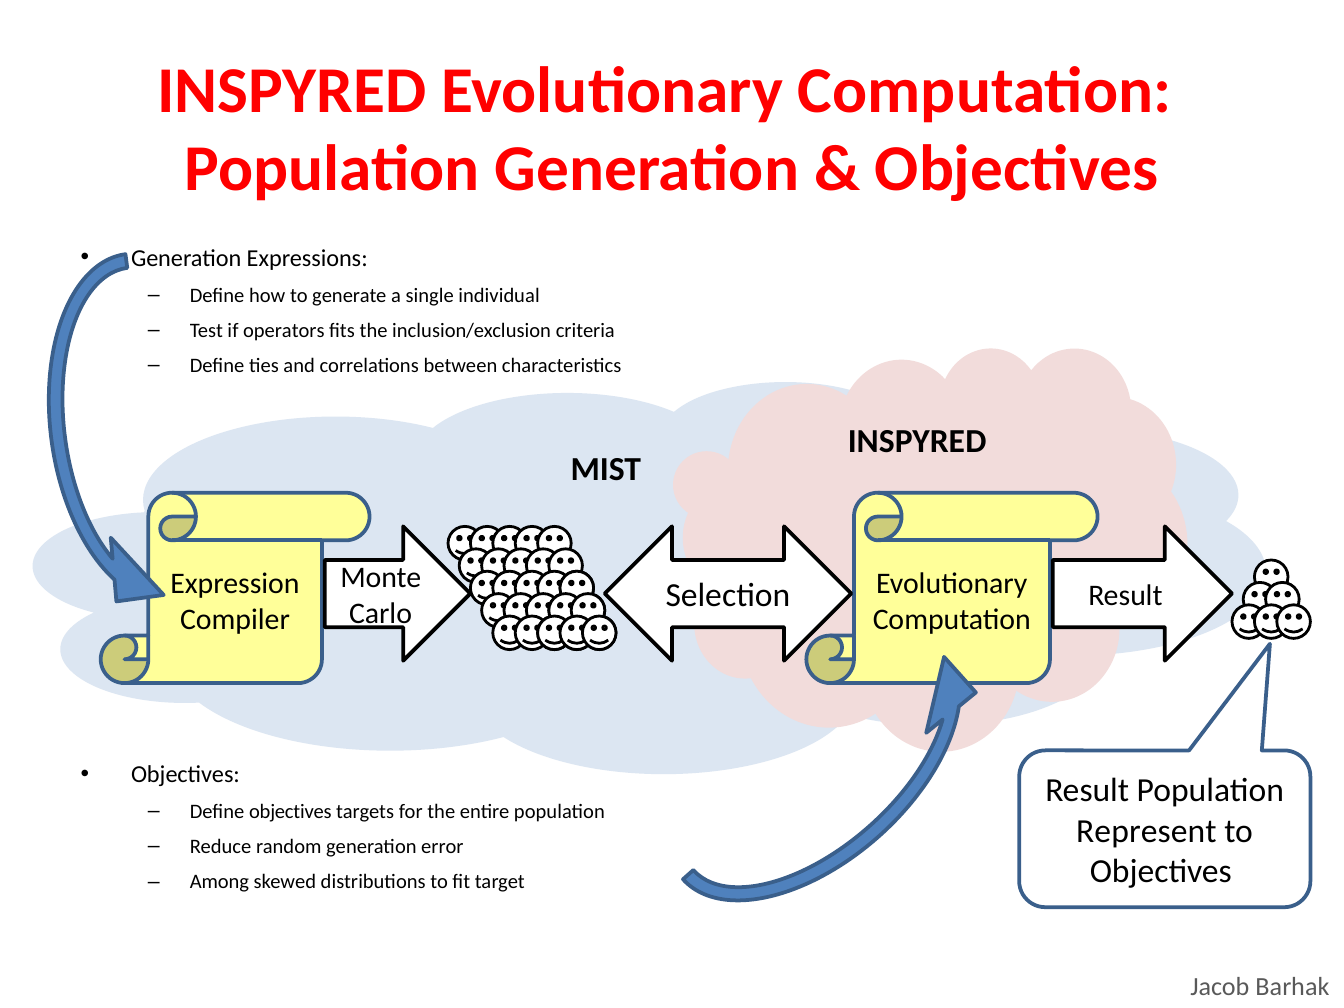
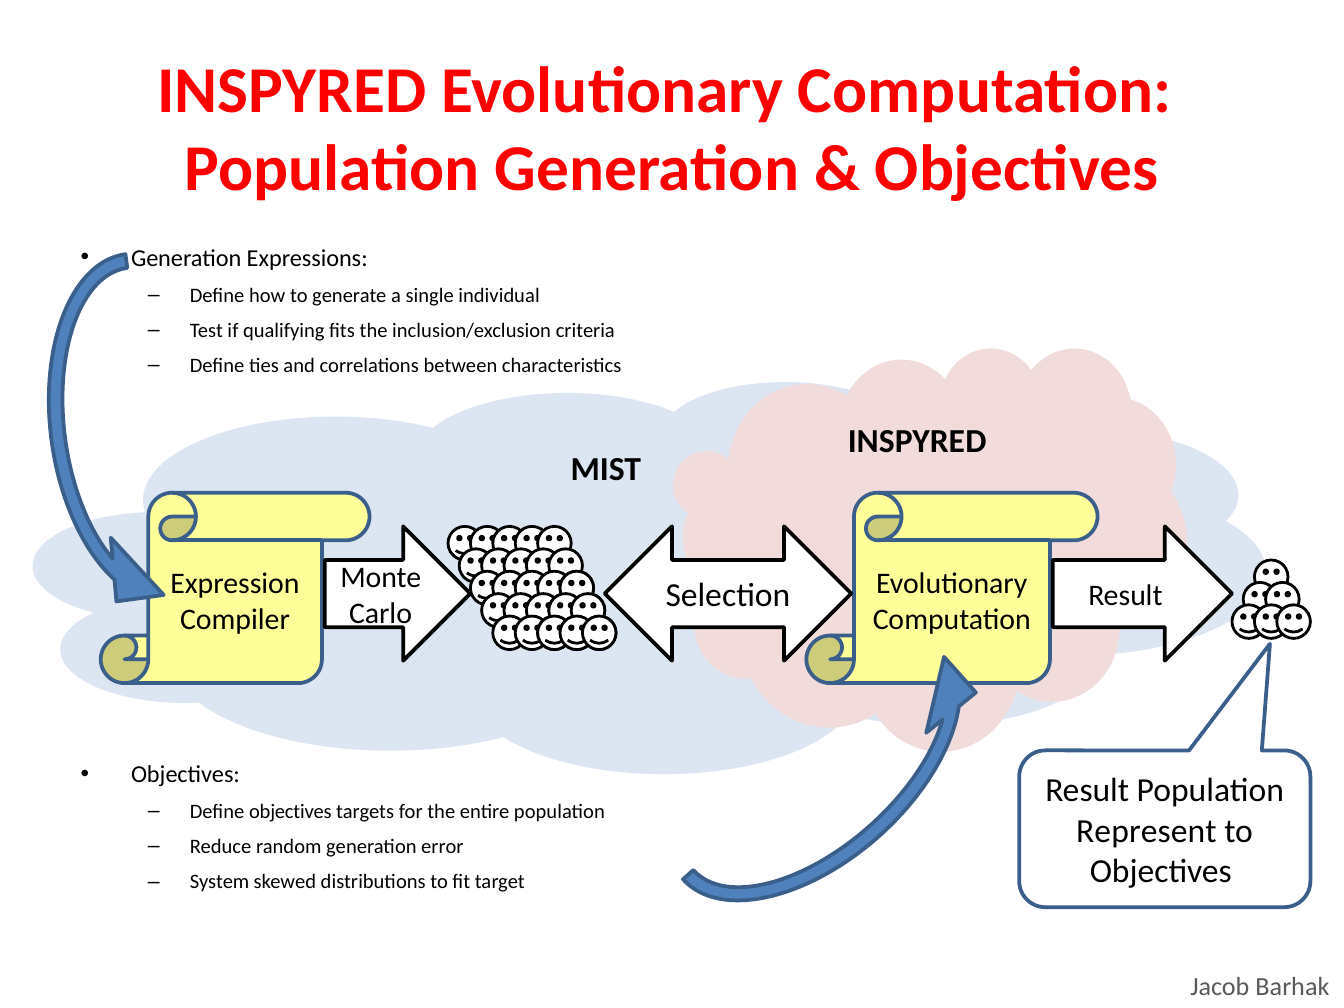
operators: operators -> qualifying (284, 330)
Among: Among -> System (220, 882)
